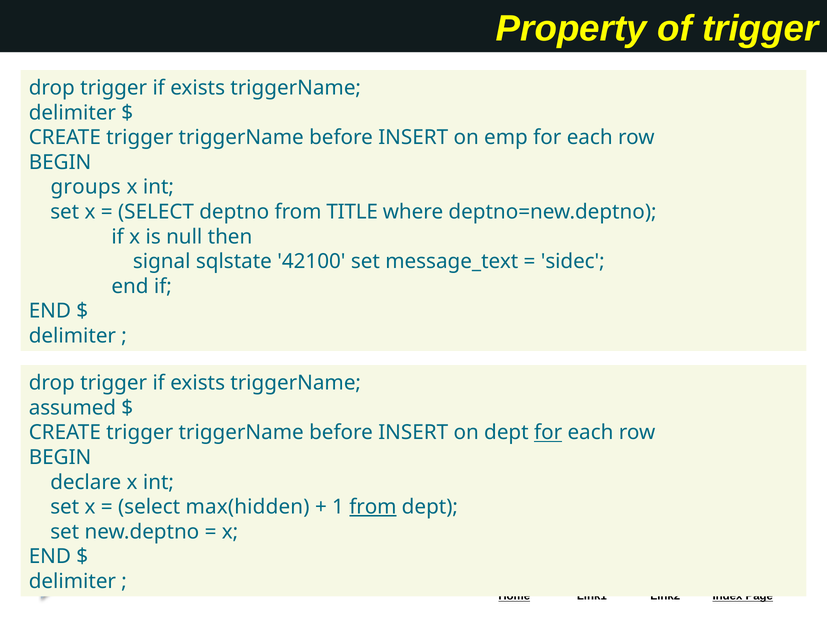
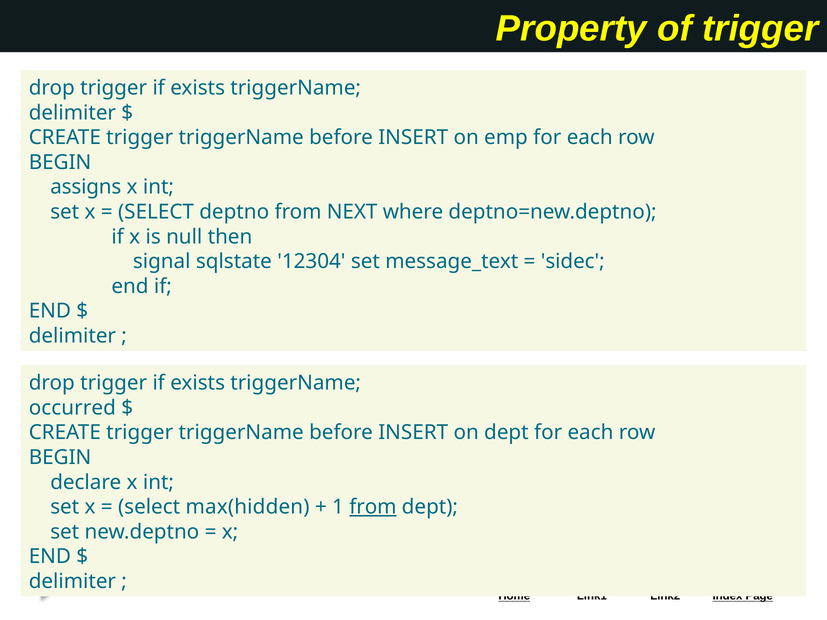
groups: groups -> assigns (86, 187)
TITLE: TITLE -> NEXT (352, 212)
42100: 42100 -> 12304 (311, 262)
assumed: assumed -> occurred (72, 408)
for underline: present -> none (548, 433)
